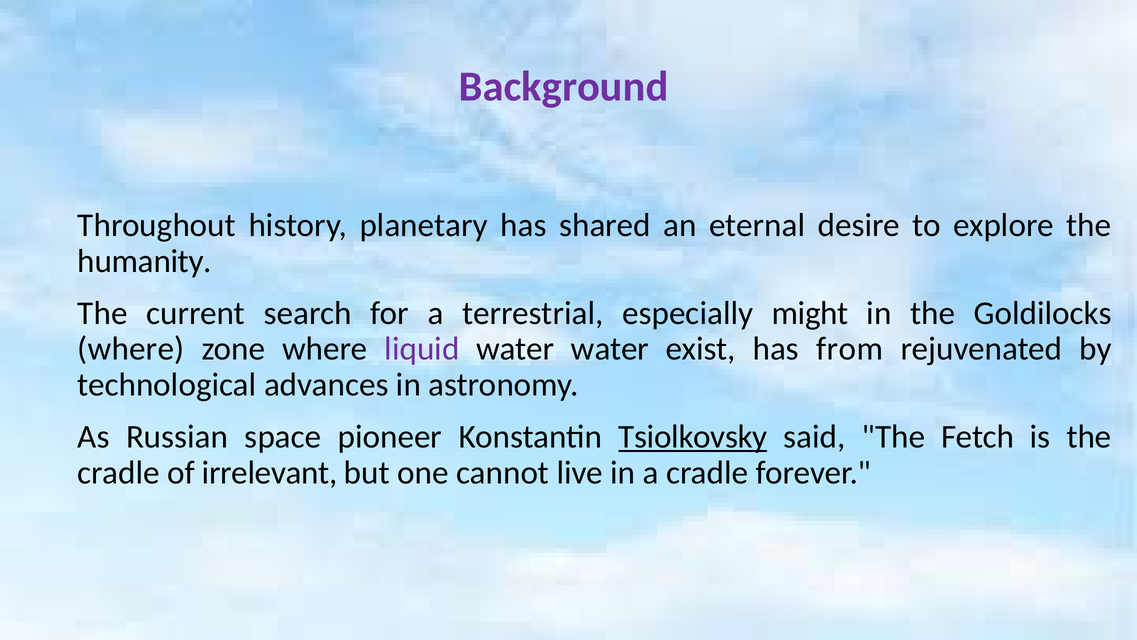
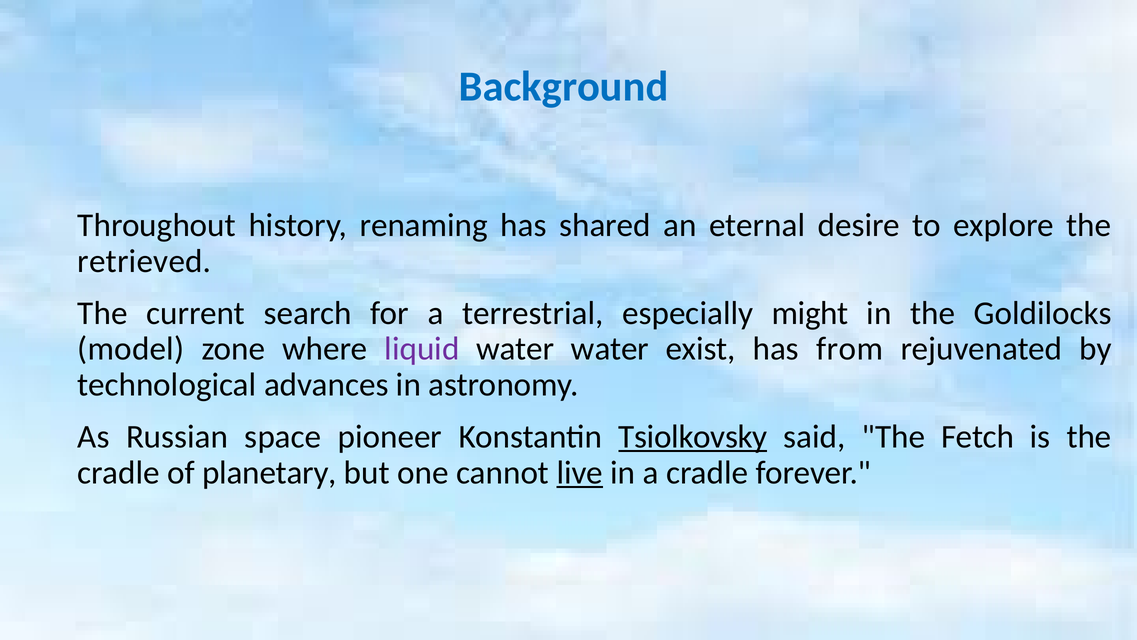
Background colour: purple -> blue (564, 87)
planetary: planetary -> renaming (424, 225)
humanity: humanity -> retrieved (144, 261)
where: where -> model (131, 349)
irrelevant: irrelevant -> planetary (269, 472)
live underline: none -> present (580, 472)
